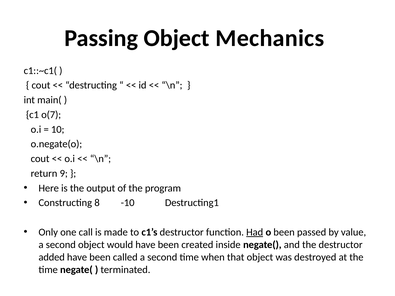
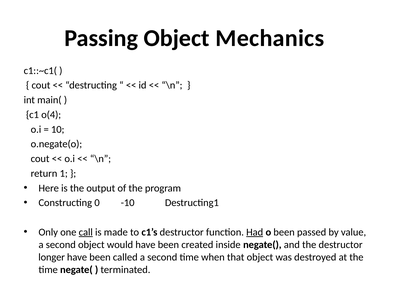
o(7: o(7 -> o(4 (51, 115)
9: 9 -> 1 (64, 174)
8: 8 -> 0 (97, 203)
call underline: none -> present (86, 232)
added: added -> longer (52, 257)
